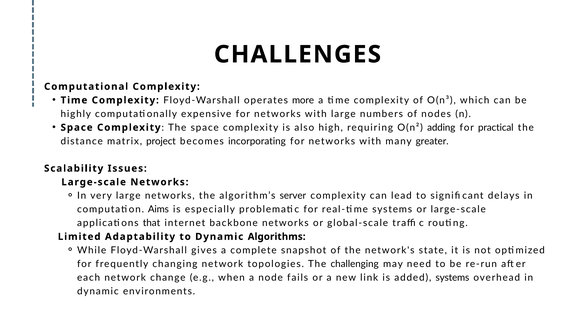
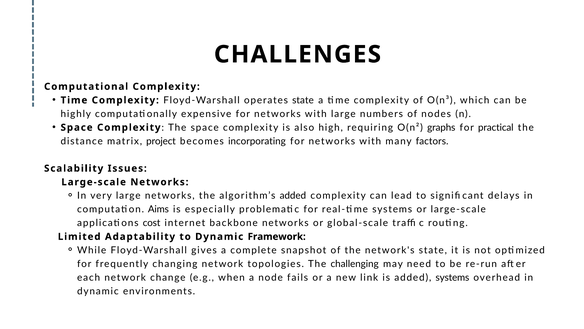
operates more: more -> state (303, 100)
adding: adding -> graphs (441, 127)
greater: greater -> factors (432, 141)
algorithm’s server: server -> added (293, 195)
that: that -> cost (152, 223)
Algorithms: Algorithms -> Framework (277, 236)
